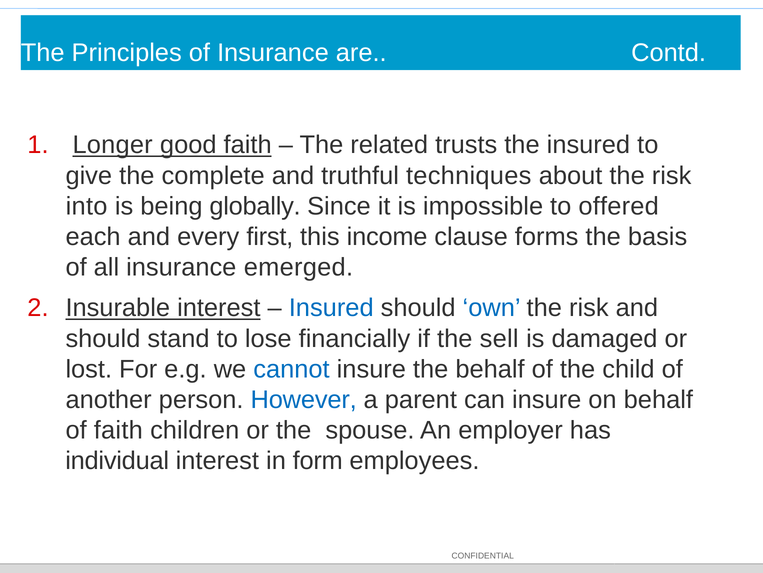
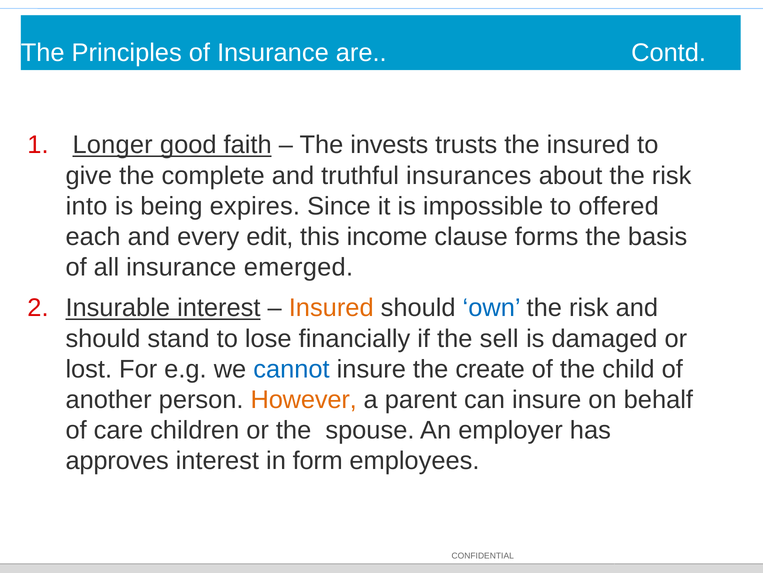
related: related -> invests (389, 145)
techniques: techniques -> insurances (469, 175)
globally: globally -> expires (255, 206)
first: first -> edit (270, 236)
Insured colour: blue -> orange (331, 308)
the behalf: behalf -> create (490, 369)
However colour: blue -> orange (304, 399)
of faith: faith -> care (118, 430)
individual: individual -> approves (117, 460)
